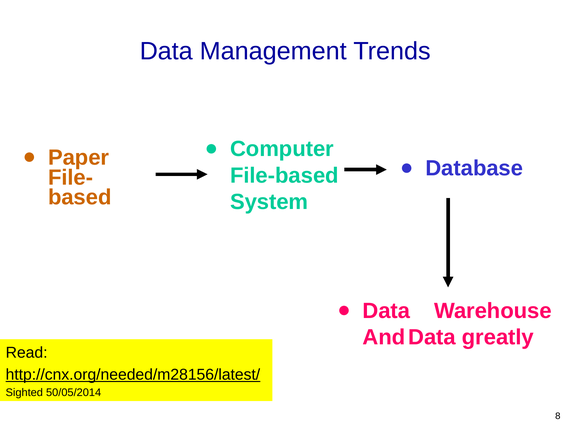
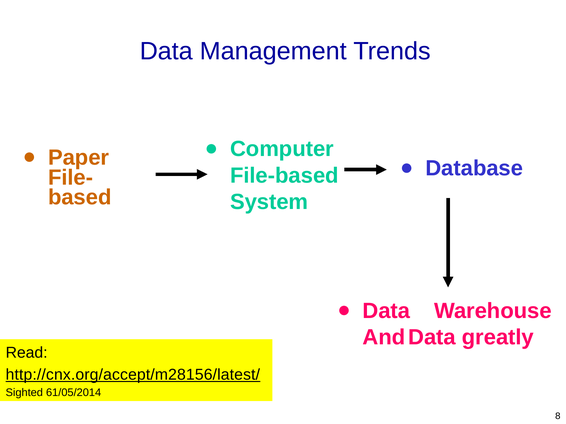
http://cnx.org/needed/m28156/latest/: http://cnx.org/needed/m28156/latest/ -> http://cnx.org/accept/m28156/latest/ (133, 375)
50/05/2014: 50/05/2014 -> 61/05/2014 (74, 393)
